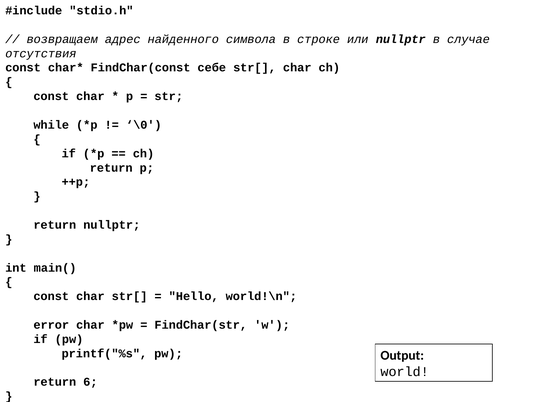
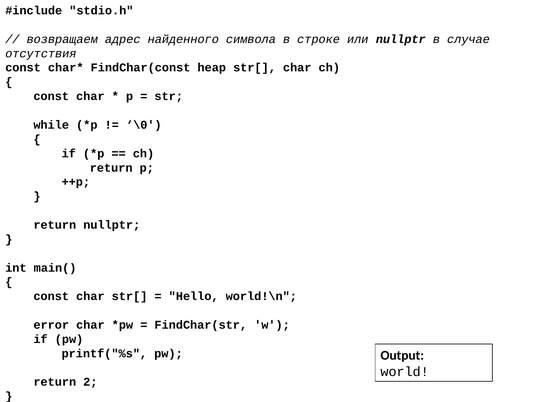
себе: себе -> heap (212, 68)
6: 6 -> 2 (90, 382)
